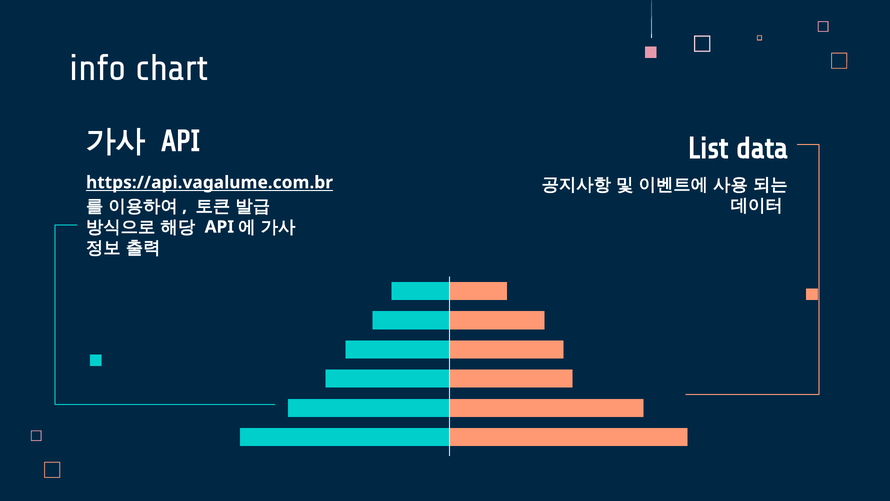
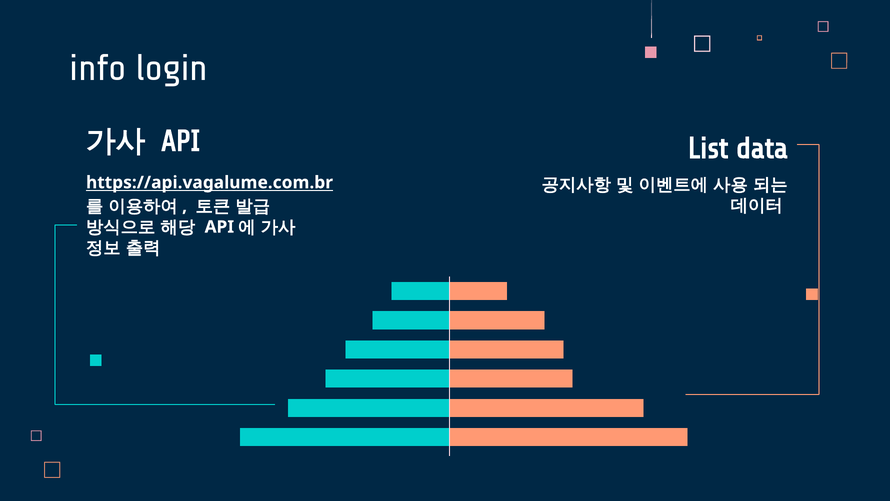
chart: chart -> login (172, 68)
